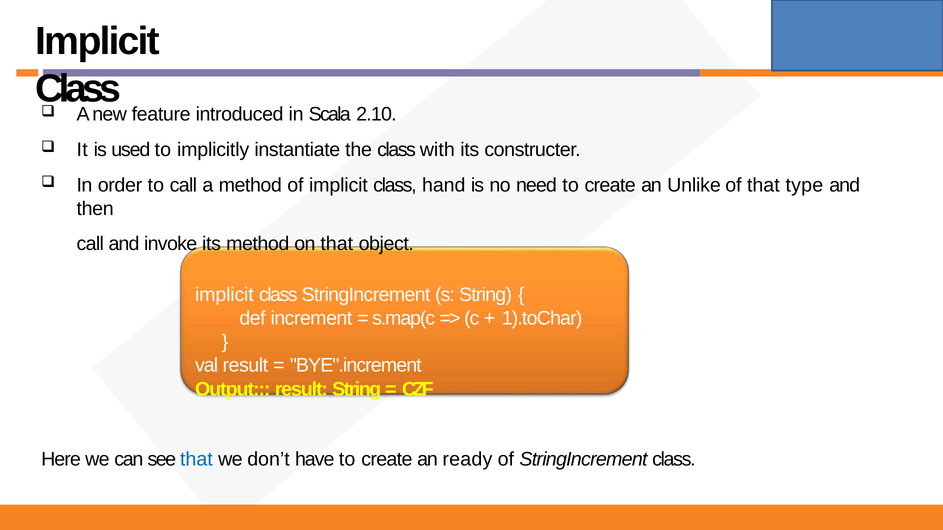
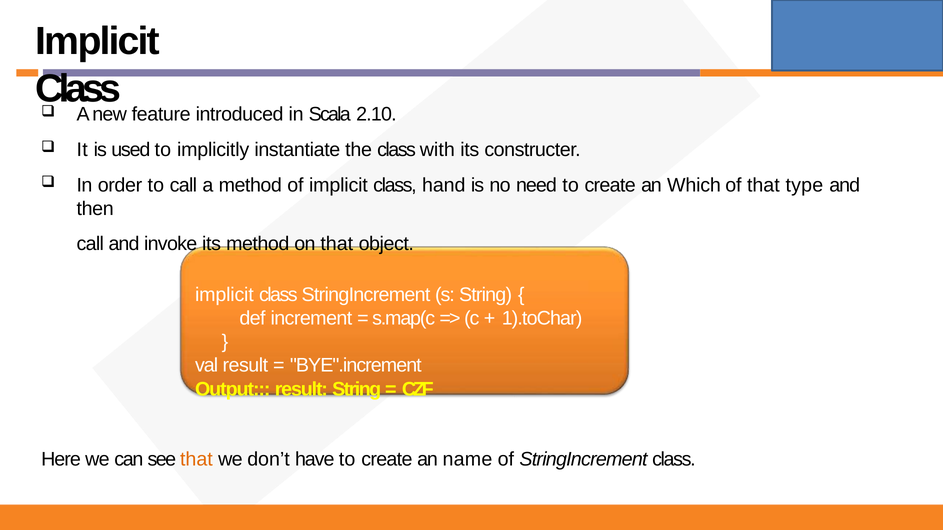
Unlike: Unlike -> Which (694, 185)
that colour: blue -> orange (196, 460)
ready: ready -> name (467, 460)
